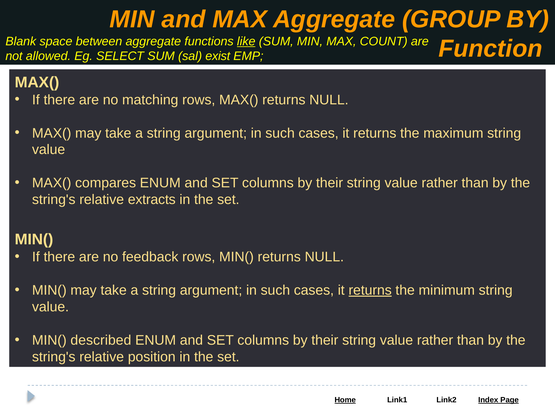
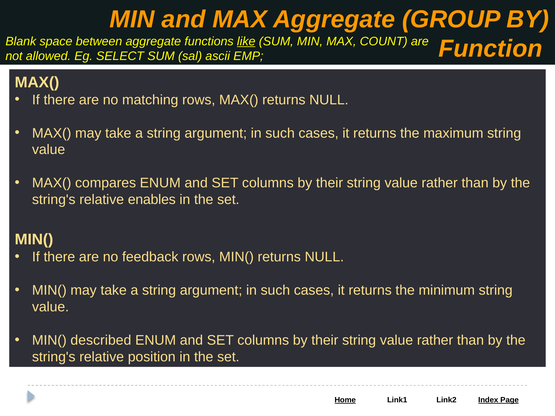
exist: exist -> ascii (218, 56)
extracts: extracts -> enables (152, 200)
returns underline: present -> none (370, 290)
